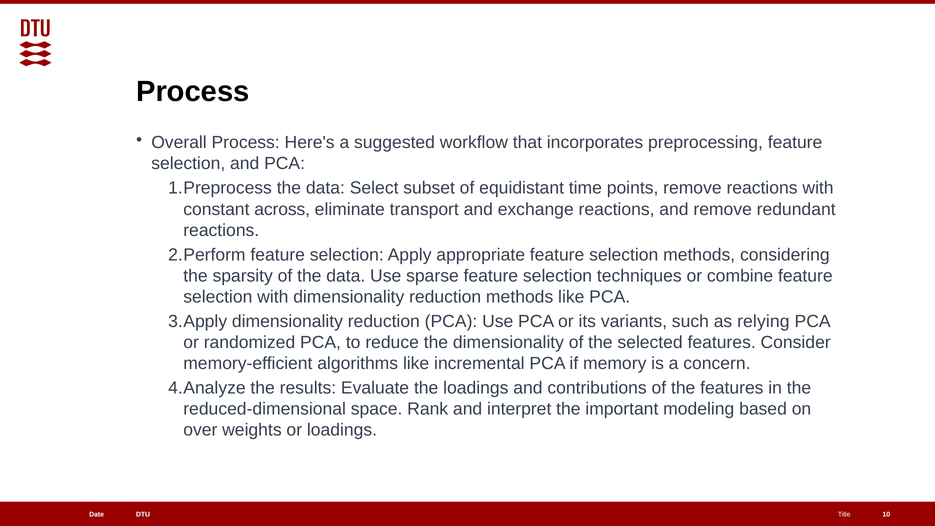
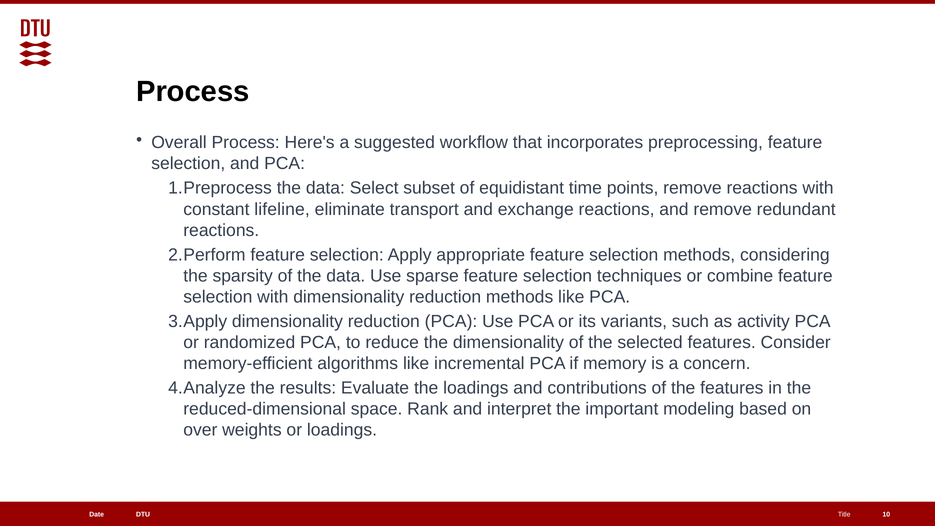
across: across -> lifeline (282, 209)
relying: relying -> activity (763, 321)
